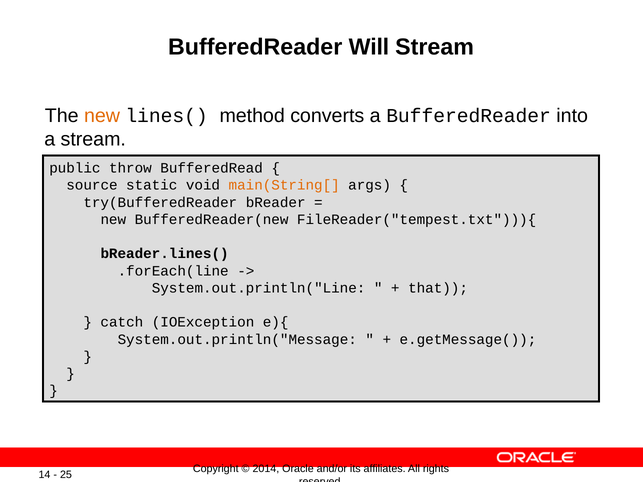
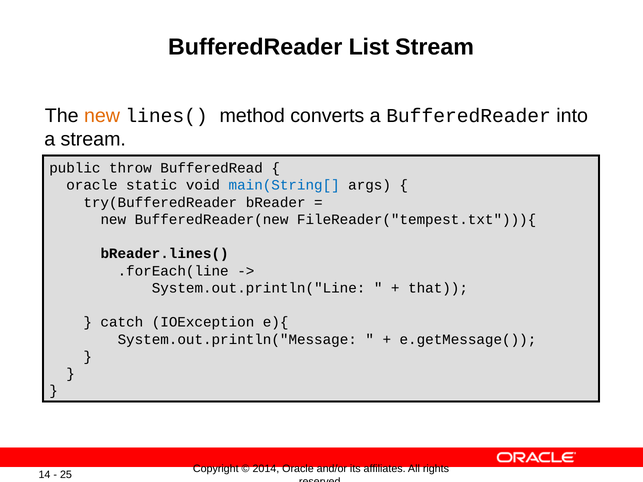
Will: Will -> List (369, 47)
source: source -> oracle (92, 185)
main(String[ colour: orange -> blue (284, 185)
